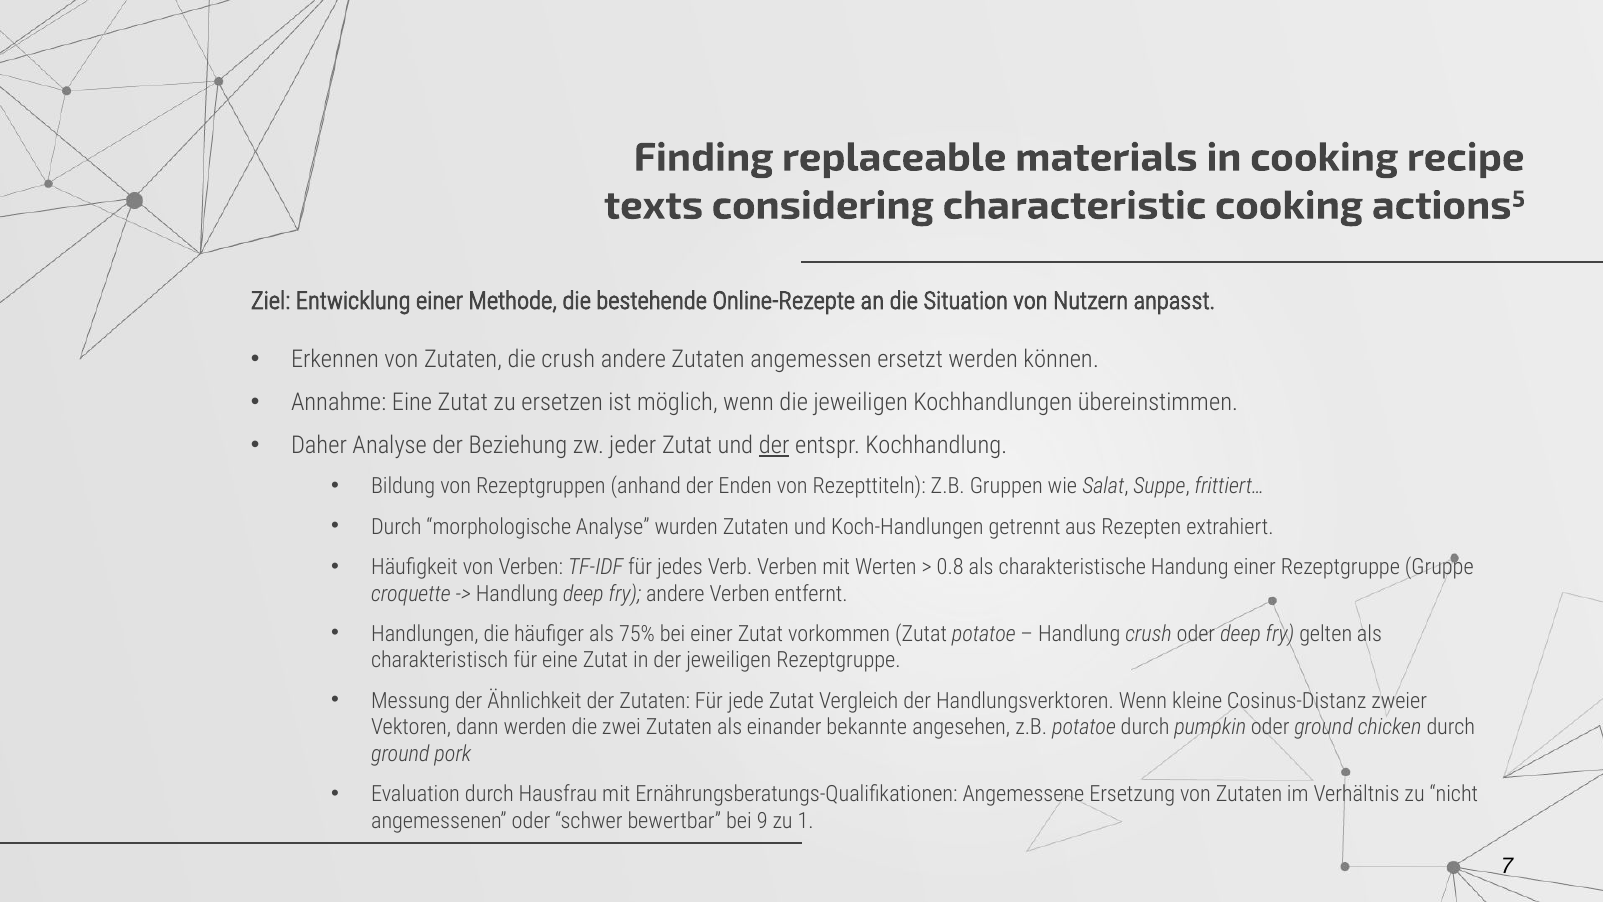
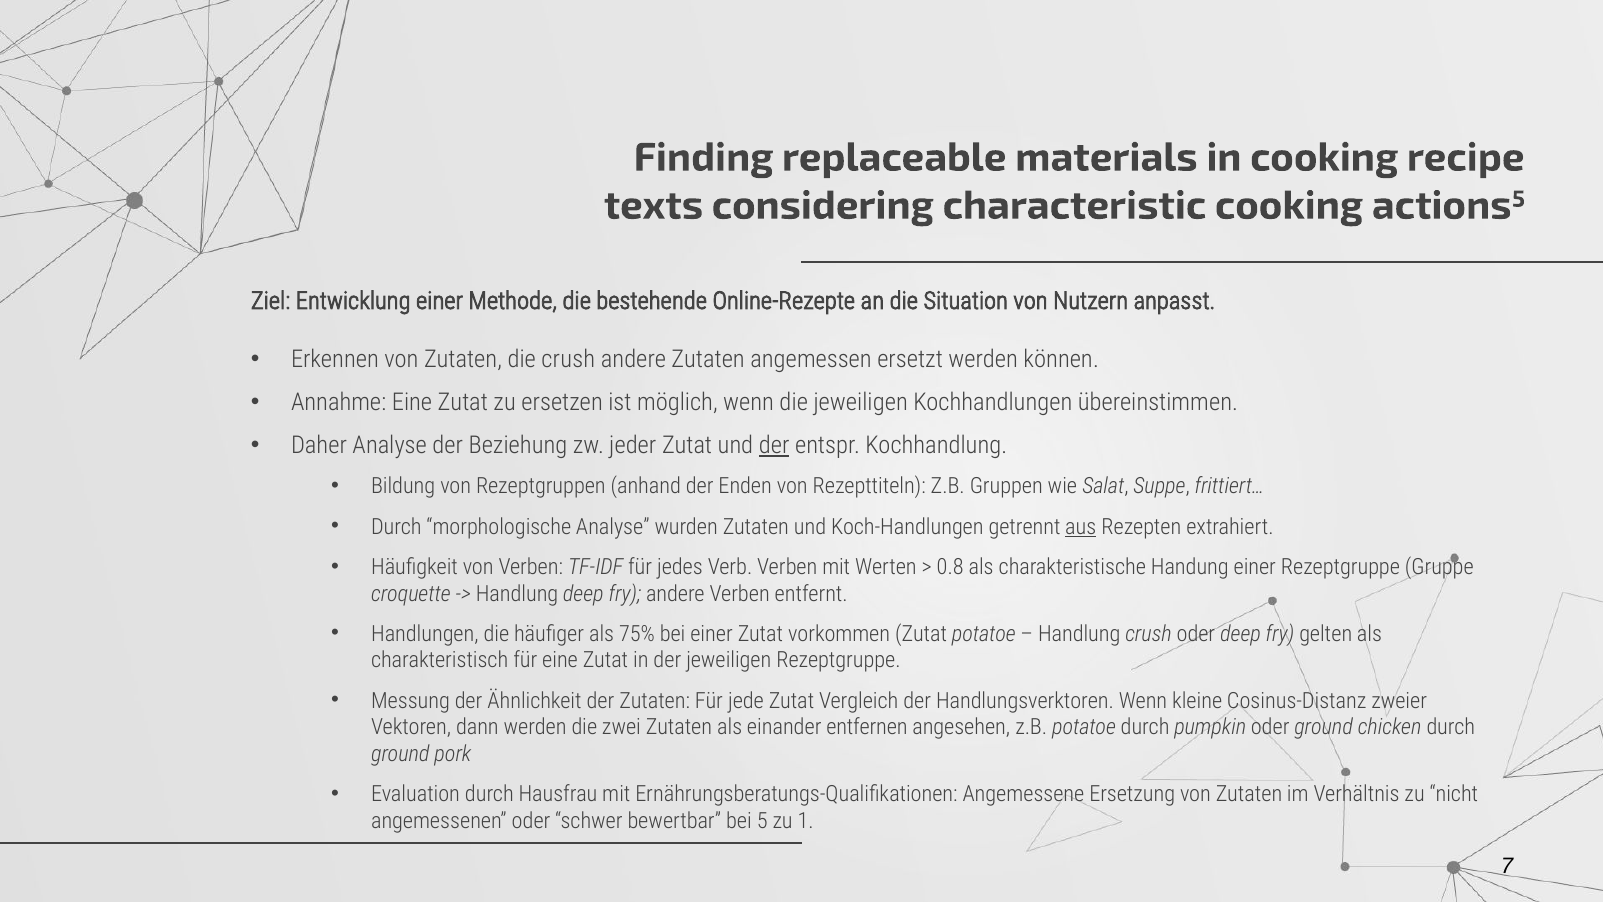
aus underline: none -> present (1081, 527)
bekannte: bekannte -> entfernen (867, 727)
9: 9 -> 5 (762, 821)
